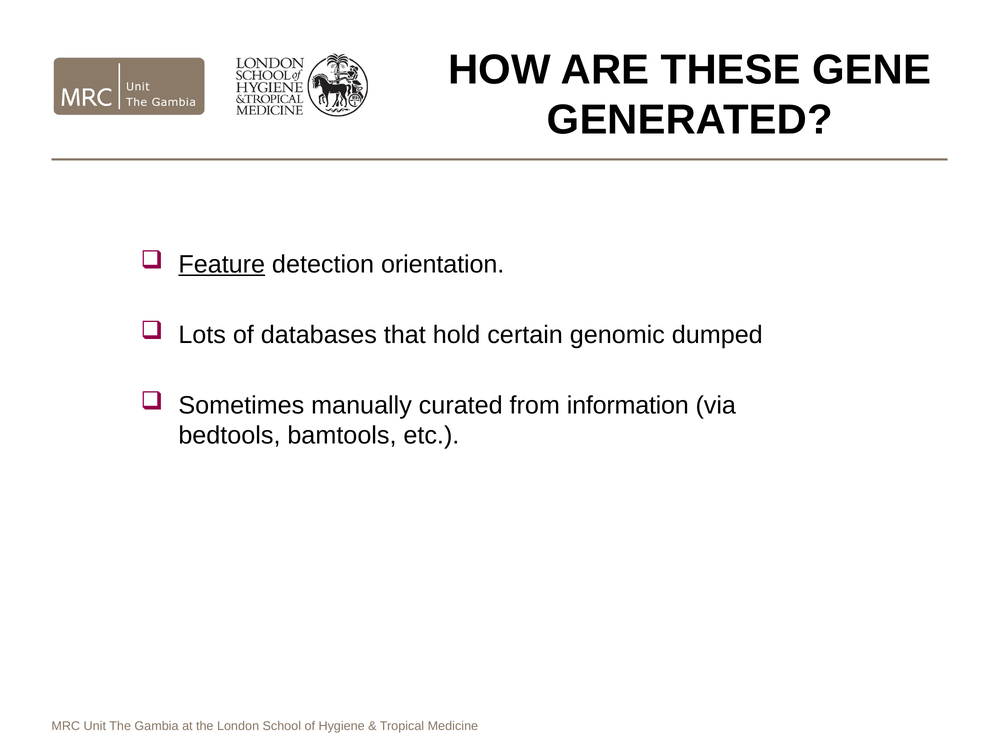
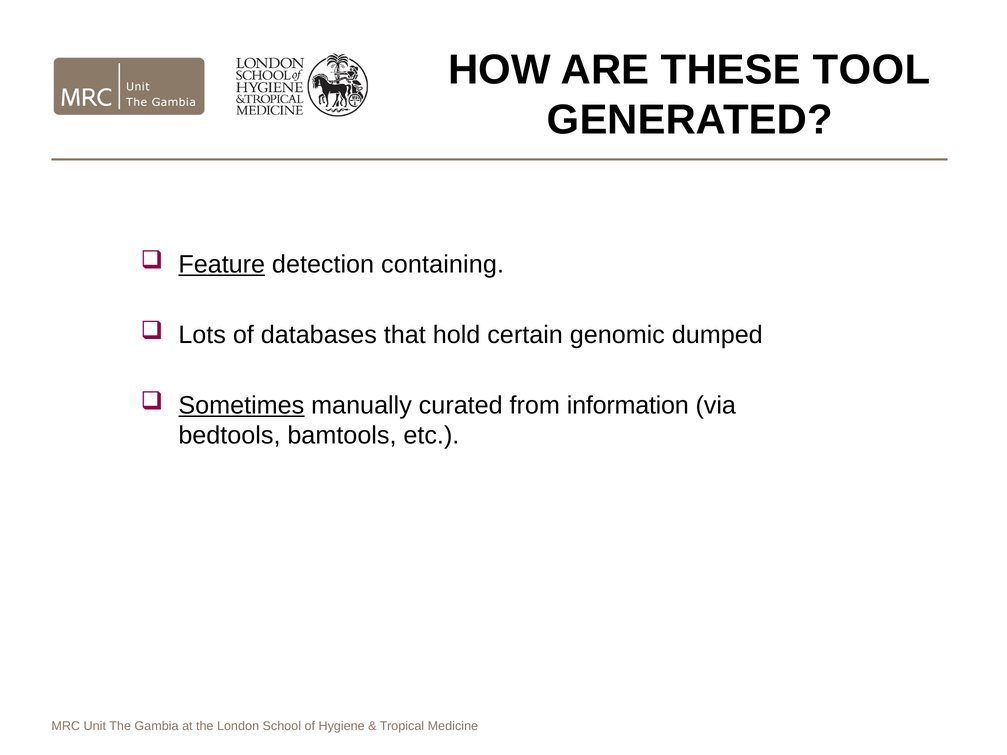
GENE: GENE -> TOOL (871, 70)
orientation: orientation -> containing (443, 265)
Sometimes underline: none -> present (241, 406)
